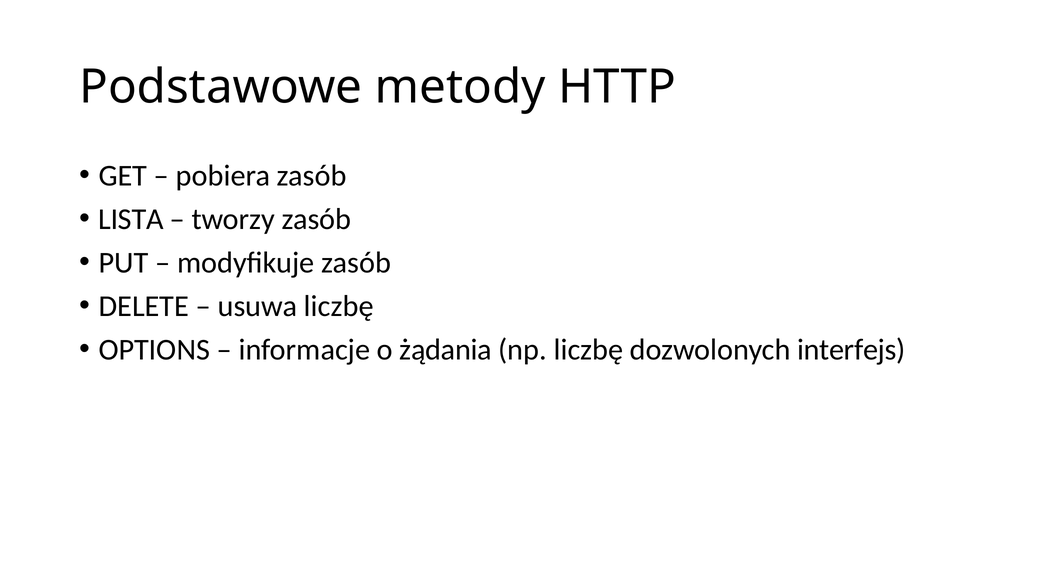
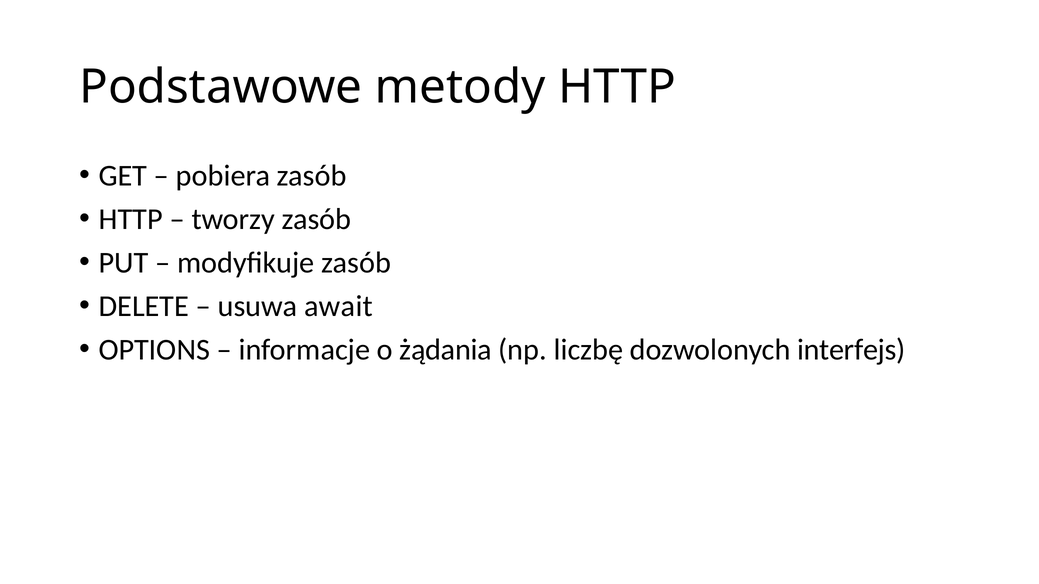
LISTA: LISTA -> HTTP (131, 219)
usuwa liczbę: liczbę -> await (339, 306)
